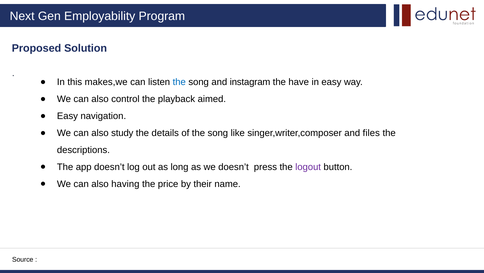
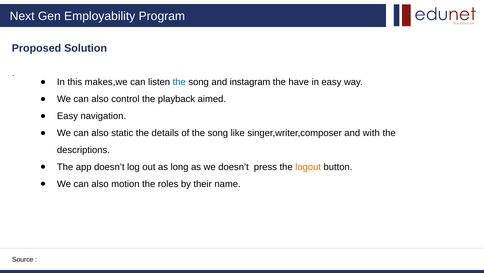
study: study -> static (122, 133)
files: files -> with (371, 133)
logout colour: purple -> orange (308, 167)
having: having -> motion (125, 184)
price: price -> roles (168, 184)
